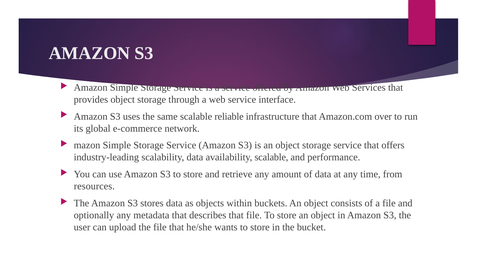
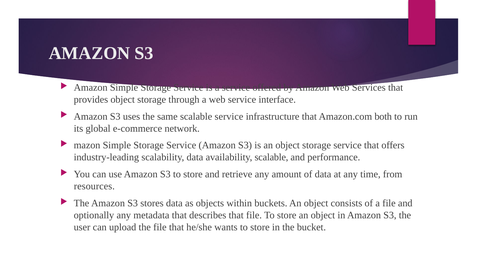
scalable reliable: reliable -> service (229, 116)
over: over -> both (383, 116)
